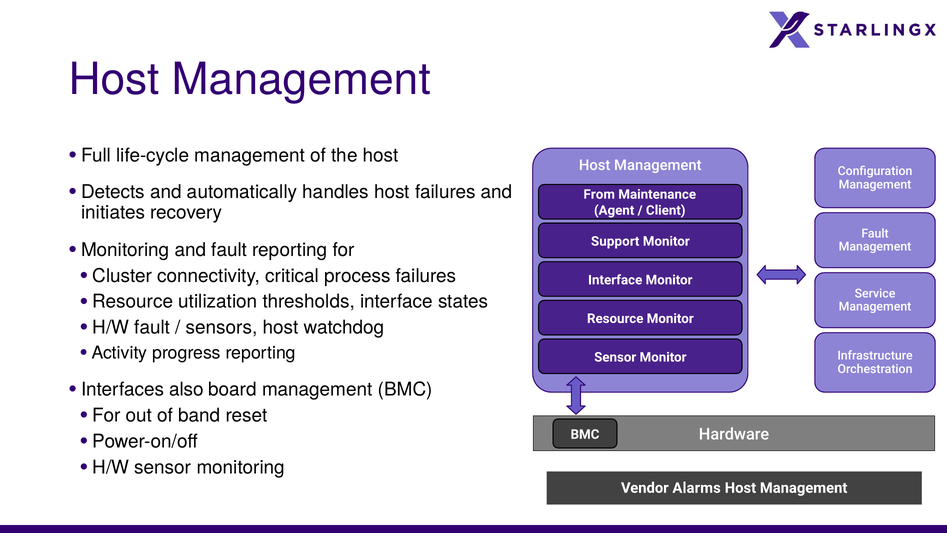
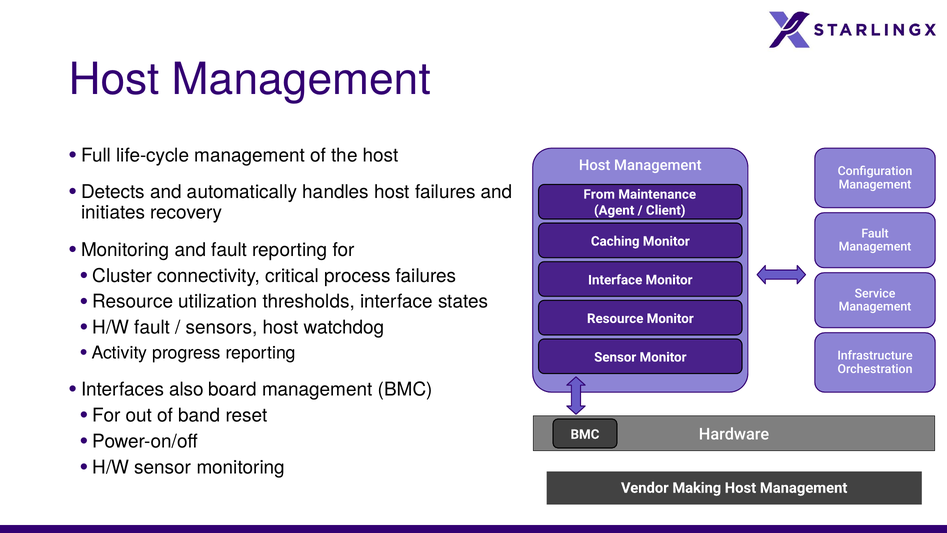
Support: Support -> Caching (615, 241)
Alarms: Alarms -> Making (697, 488)
